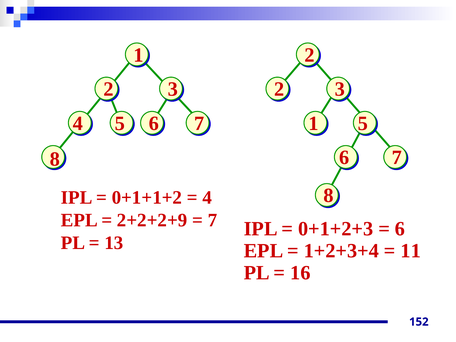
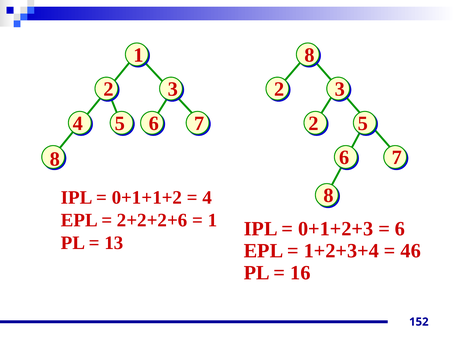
1 2: 2 -> 8 (310, 55)
4 1: 1 -> 2 (314, 123)
2+2+2+9: 2+2+2+9 -> 2+2+2+6 (152, 220)
7: 7 -> 1 (213, 220)
11: 11 -> 46 (411, 251)
